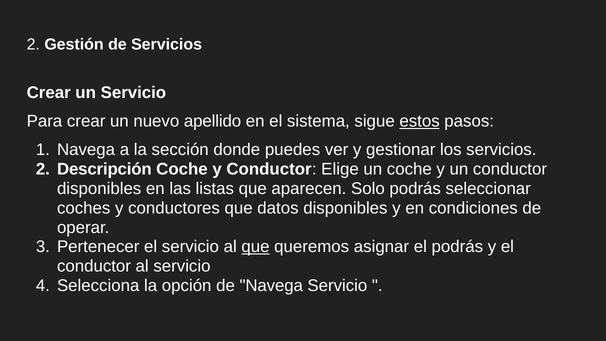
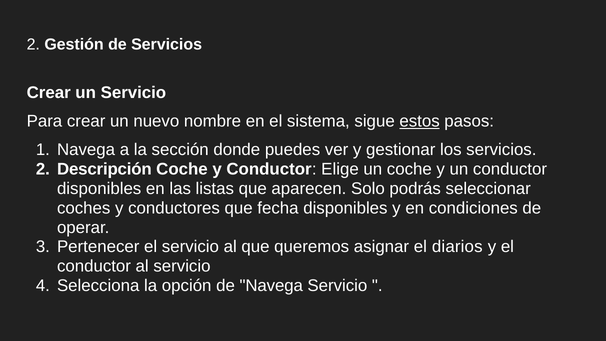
apellido: apellido -> nombre (213, 121)
datos: datos -> fecha (278, 208)
que underline: present -> none (256, 247)
el podrás: podrás -> diarios (457, 247)
